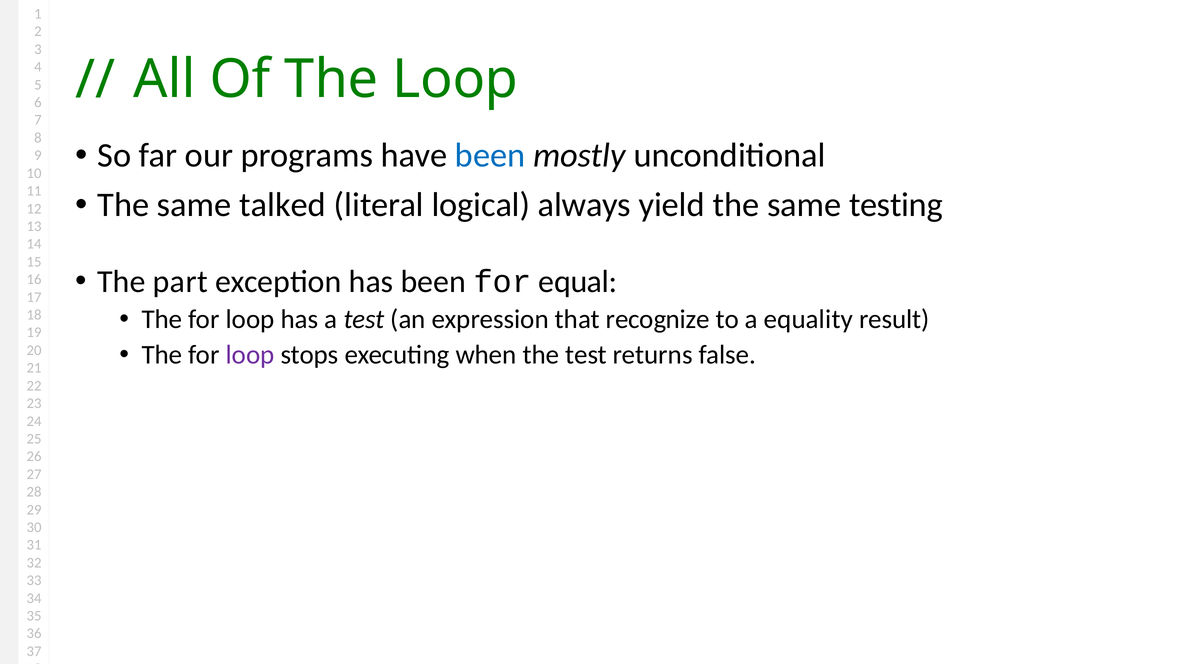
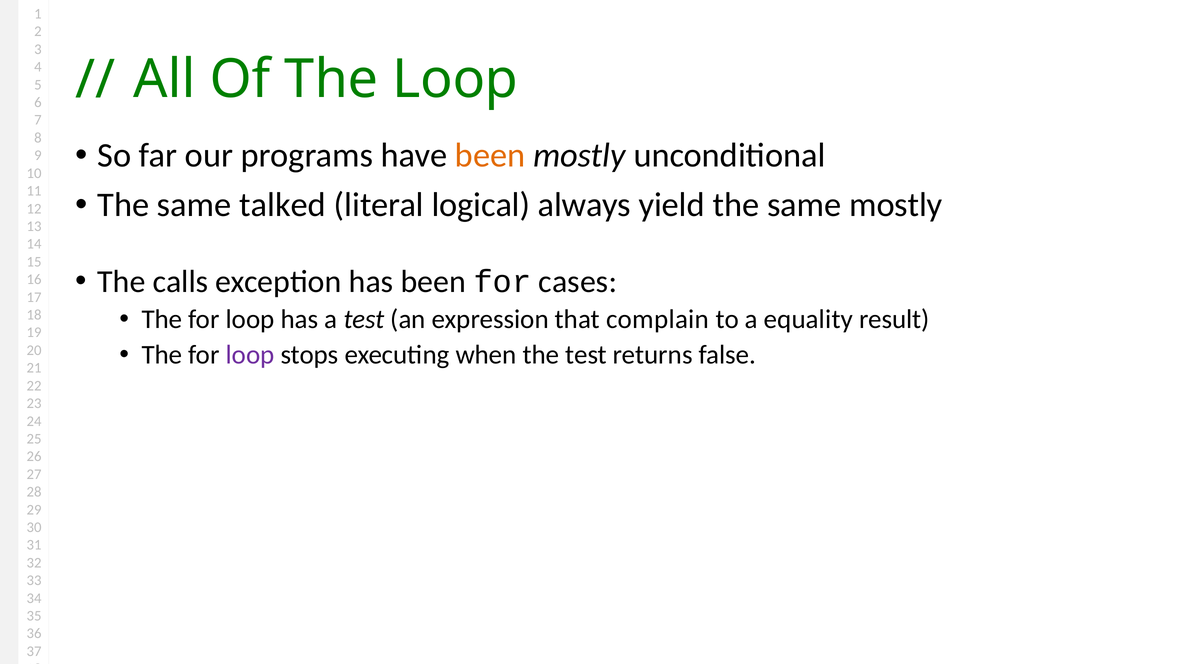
been colour: blue -> orange (490, 156)
same testing: testing -> mostly (896, 205)
part: part -> calls (181, 281)
equal: equal -> cases (578, 281)
recognize: recognize -> complain (658, 319)
